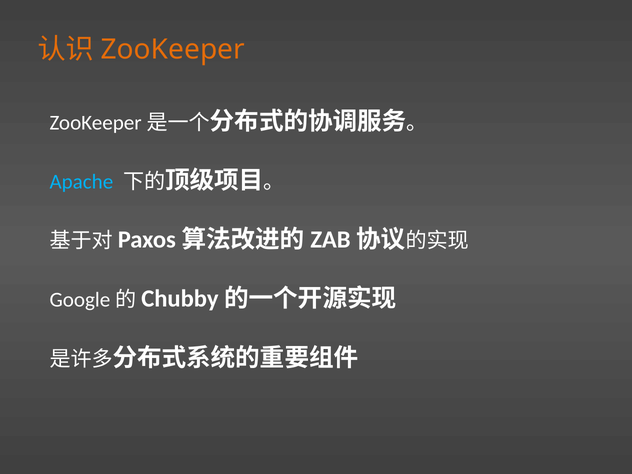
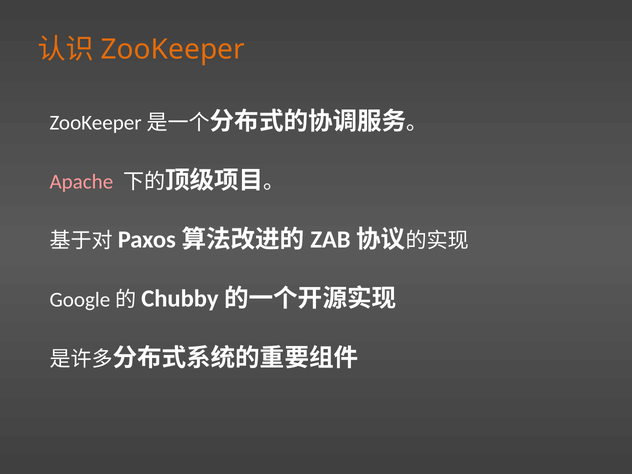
Apache colour: light blue -> pink (81, 182)
